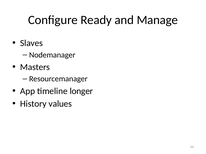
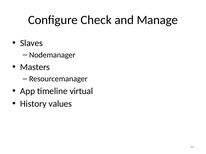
Ready: Ready -> Check (96, 20)
longer: longer -> virtual (81, 91)
